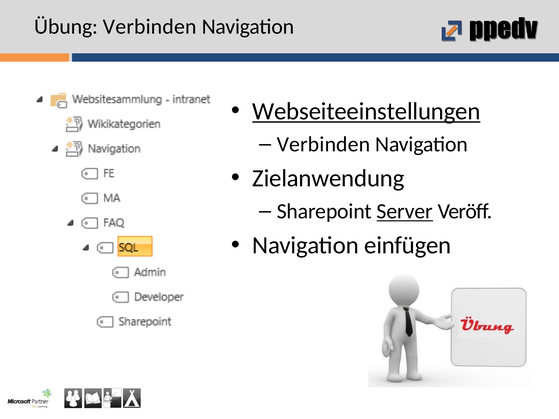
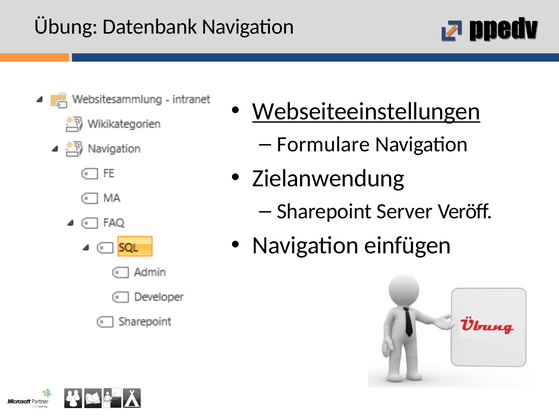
Übung Verbinden: Verbinden -> Datenbank (150, 27)
Verbinden: Verbinden -> Formulare (323, 145)
Server underline: present -> none (405, 212)
